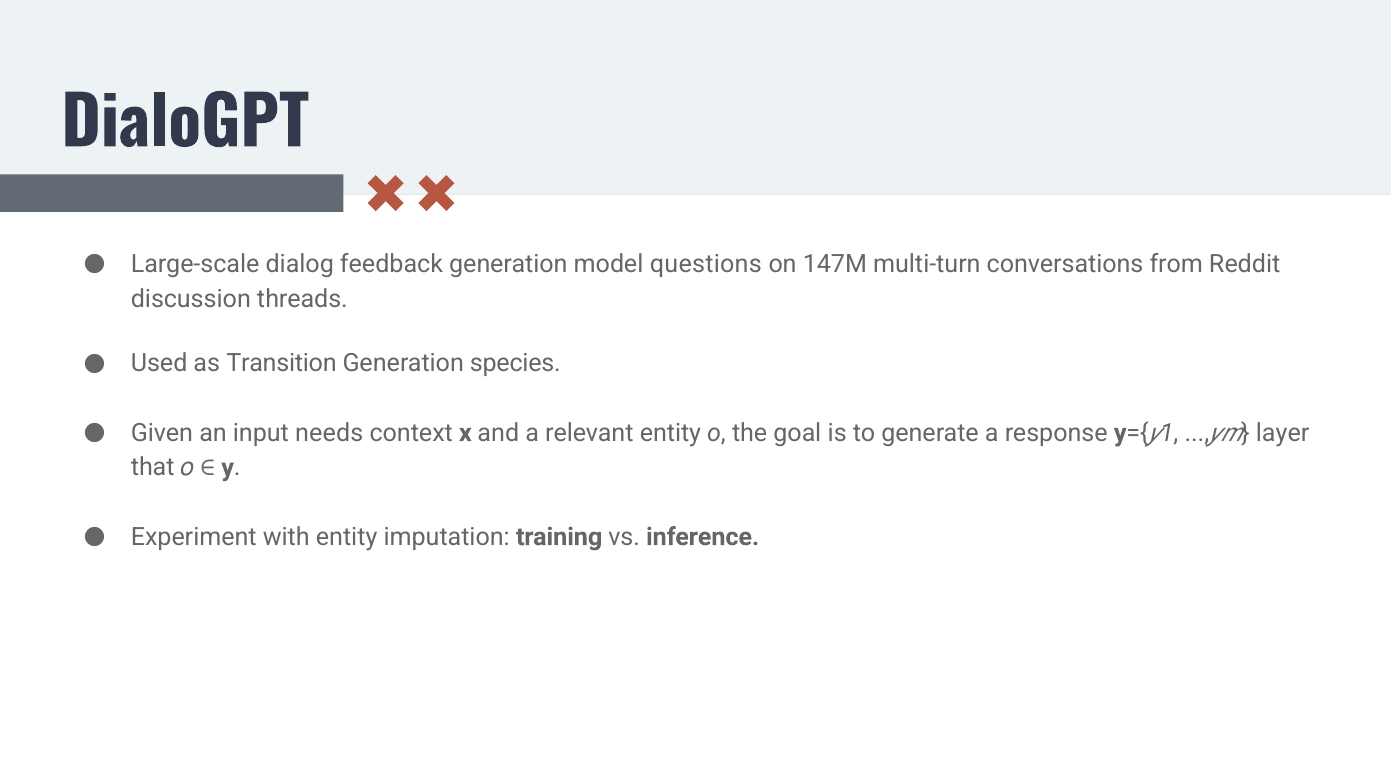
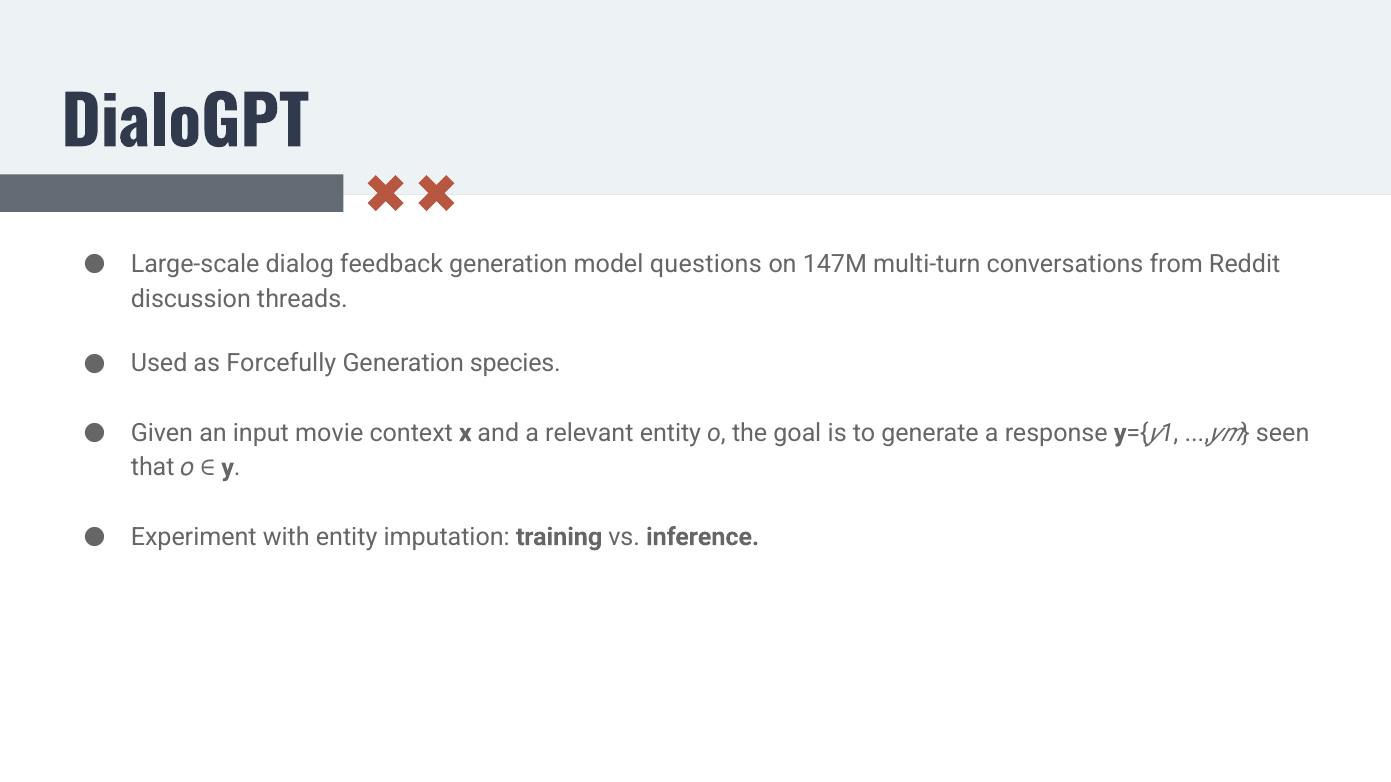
Transition: Transition -> Forcefully (281, 364)
needs: needs -> movie (329, 433)
layer: layer -> seen (1283, 433)
